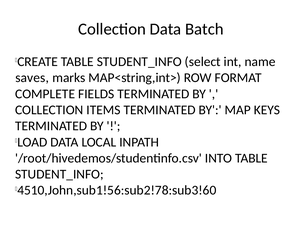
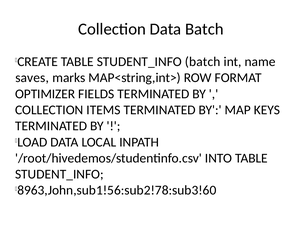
STUDENT_INFO select: select -> batch (203, 62)
COMPLETE: COMPLETE -> OPTIMIZER (45, 94)
4510,John,sub1!56:sub2!78:sub3!60: 4510,John,sub1!56:sub2!78:sub3!60 -> 8963,John,sub1!56:sub2!78:sub3!60 (117, 191)
